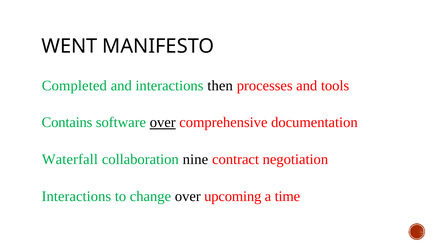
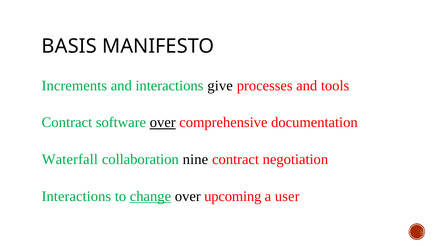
WENT: WENT -> BASIS (69, 46)
Completed: Completed -> Increments (74, 85)
then: then -> give (220, 85)
Contains: Contains -> Contract (67, 122)
change underline: none -> present (150, 196)
time: time -> user (287, 196)
